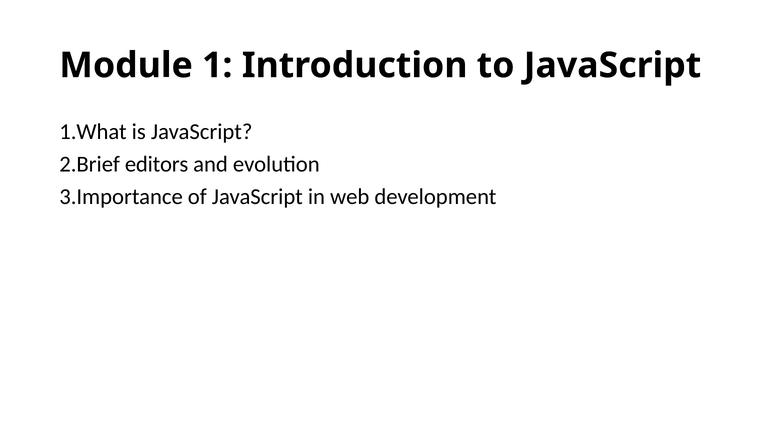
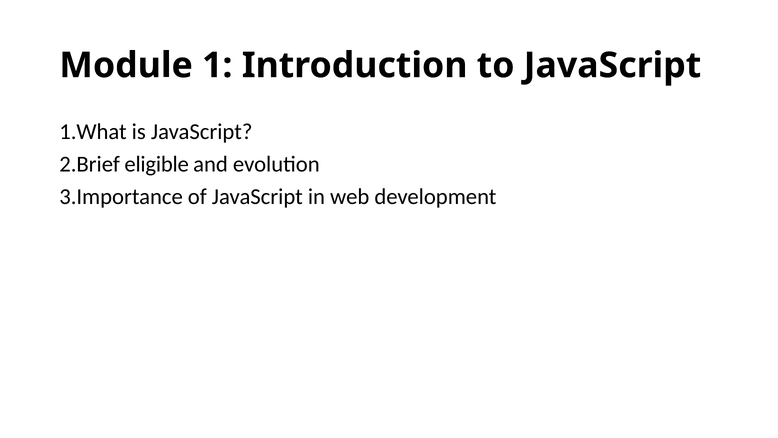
editors: editors -> eligible (157, 164)
